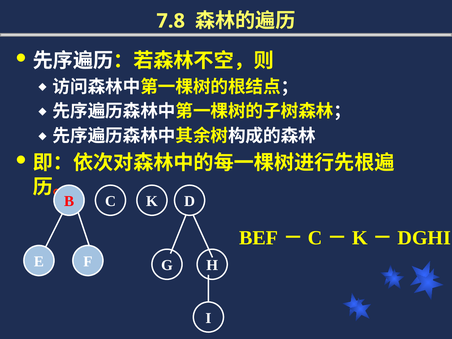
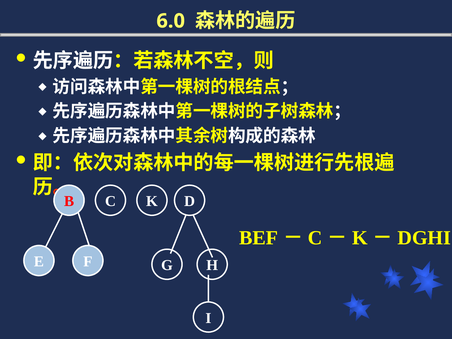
7.8: 7.8 -> 6.0 (171, 21)
